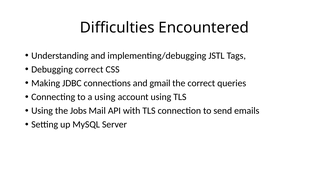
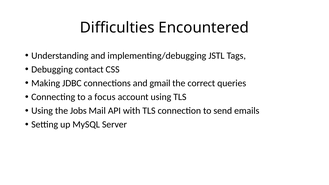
Debugging correct: correct -> contact (89, 69)
a using: using -> focus (105, 97)
